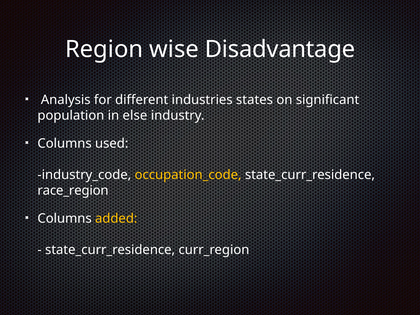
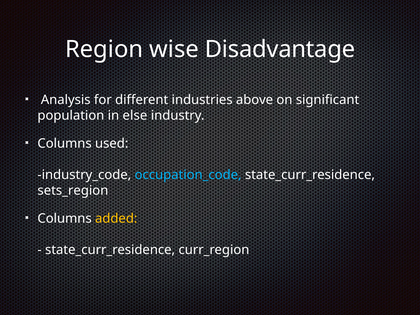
states: states -> above (255, 100)
occupation_code colour: yellow -> light blue (188, 175)
race_region: race_region -> sets_region (73, 190)
